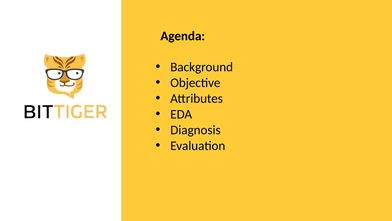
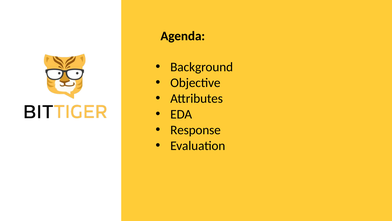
Diagnosis: Diagnosis -> Response (195, 130)
